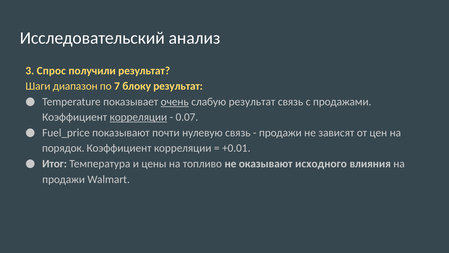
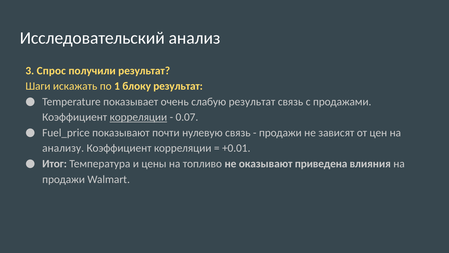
диапазон: диапазон -> искажать (75, 86)
7: 7 -> 1 (117, 86)
очень underline: present -> none (175, 102)
порядок: порядок -> анализу (63, 148)
исходного: исходного -> приведена (321, 164)
